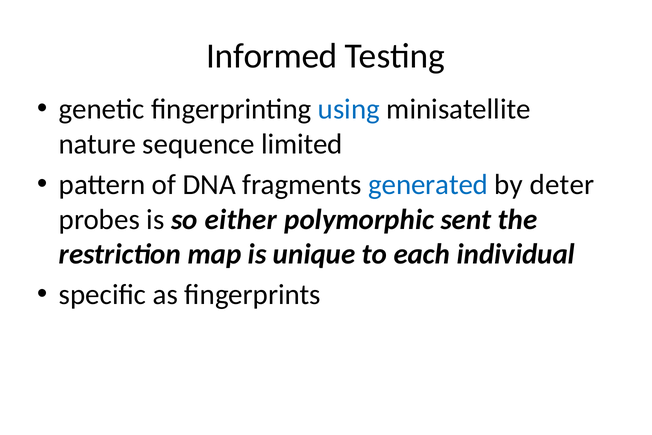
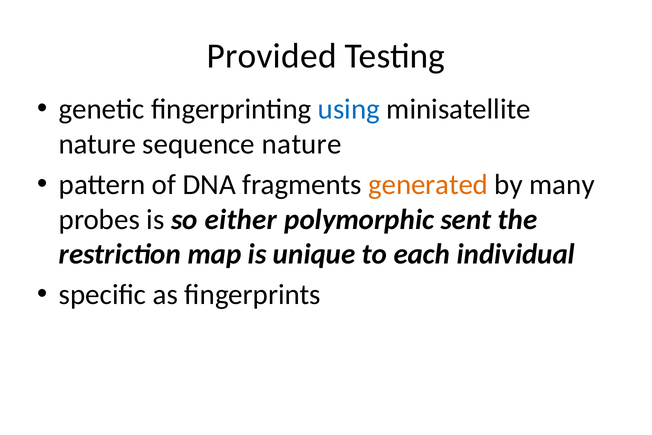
Informed: Informed -> Provided (272, 56)
sequence limited: limited -> nature (302, 144)
generated colour: blue -> orange (428, 184)
deter: deter -> many (562, 184)
